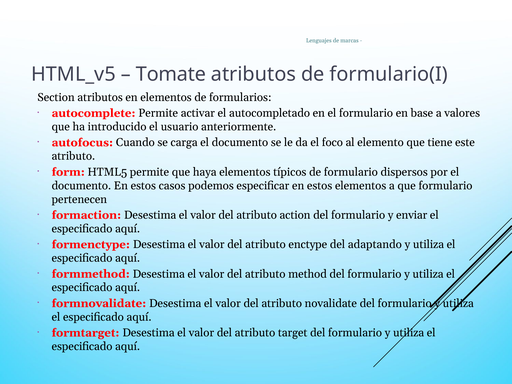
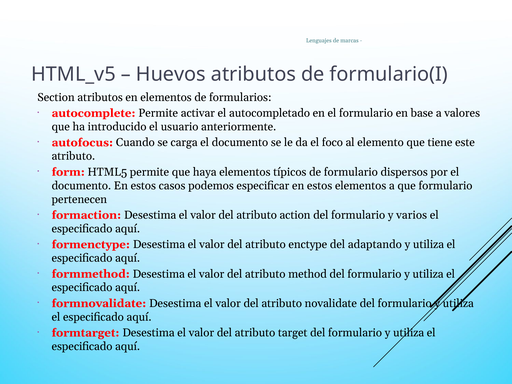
Tomate: Tomate -> Huevos (171, 74)
enviar: enviar -> varios (412, 215)
